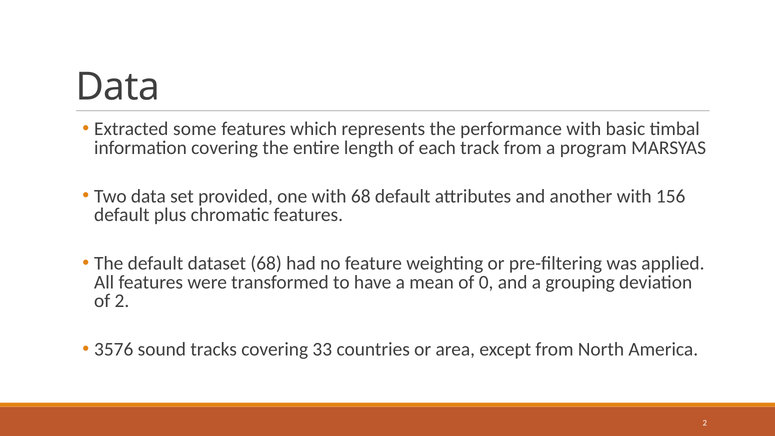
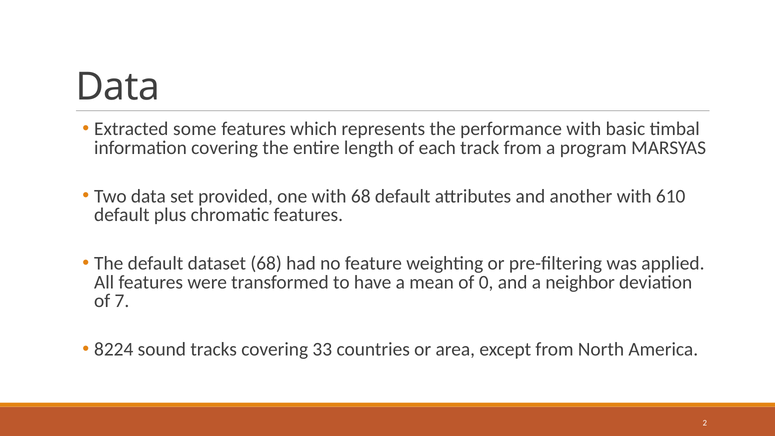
156: 156 -> 610 (671, 196)
grouping: grouping -> neighbor (580, 282)
of 2: 2 -> 7 (122, 301)
3576: 3576 -> 8224 (114, 349)
